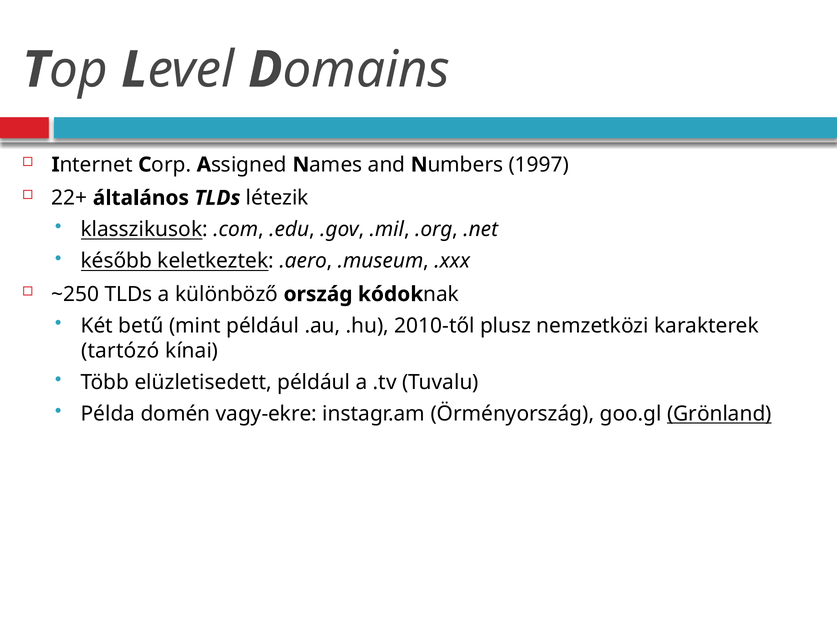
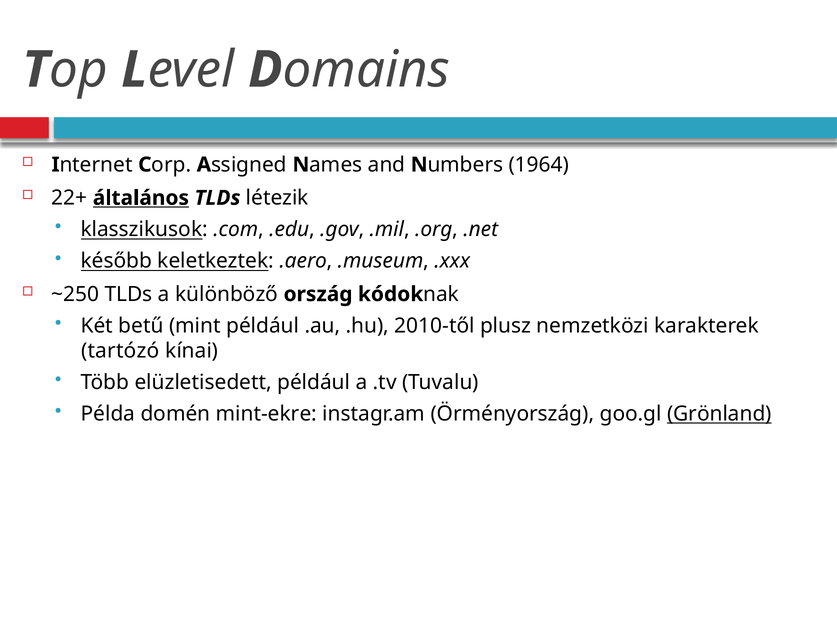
1997: 1997 -> 1964 (539, 165)
általános underline: none -> present (141, 198)
vagy-ekre: vagy-ekre -> mint-ekre (266, 414)
